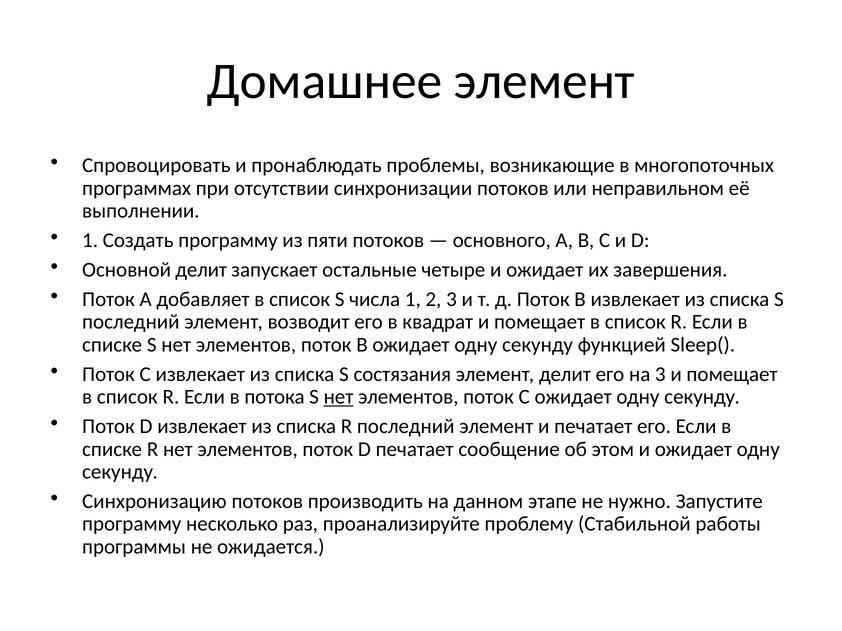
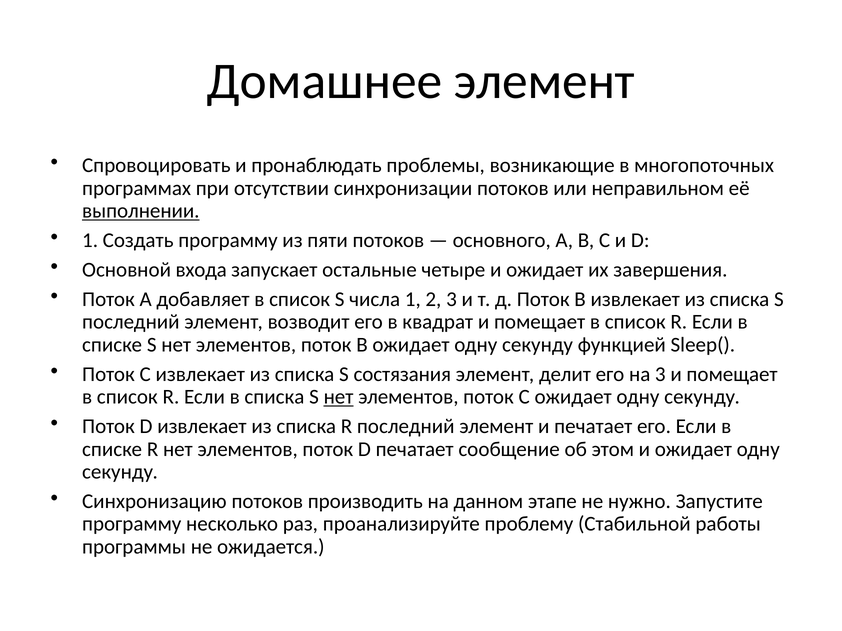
выполнении underline: none -> present (141, 211)
Основной делит: делит -> входа (201, 270)
в потока: потока -> списка (274, 397)
